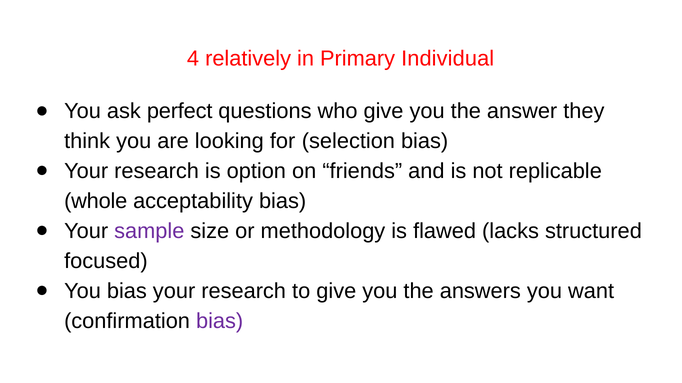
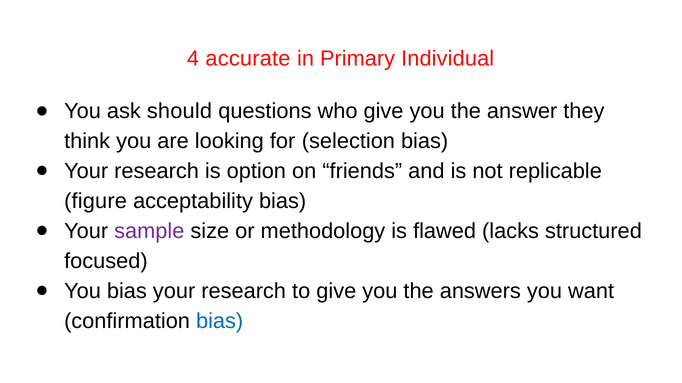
relatively: relatively -> accurate (248, 58)
perfect: perfect -> should (179, 111)
whole: whole -> figure (96, 201)
bias colour: purple -> blue (220, 321)
